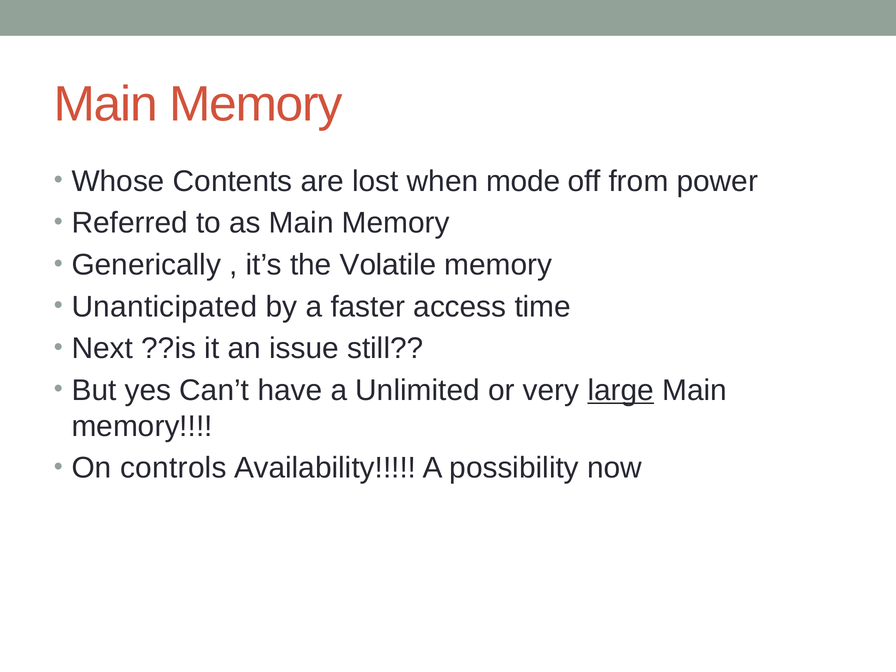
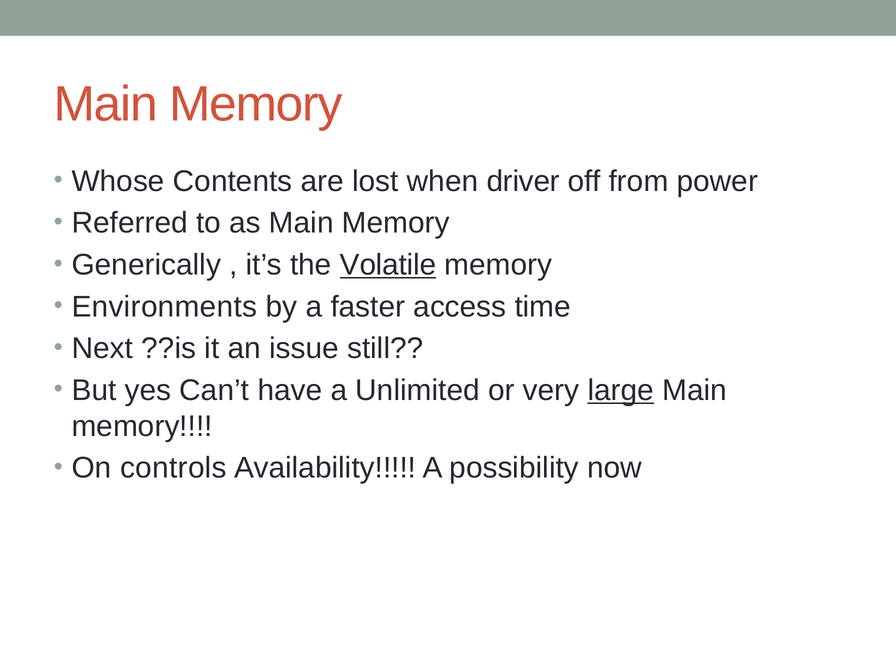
mode: mode -> driver (523, 181)
Volatile underline: none -> present (388, 265)
Unanticipated: Unanticipated -> Environments (164, 307)
